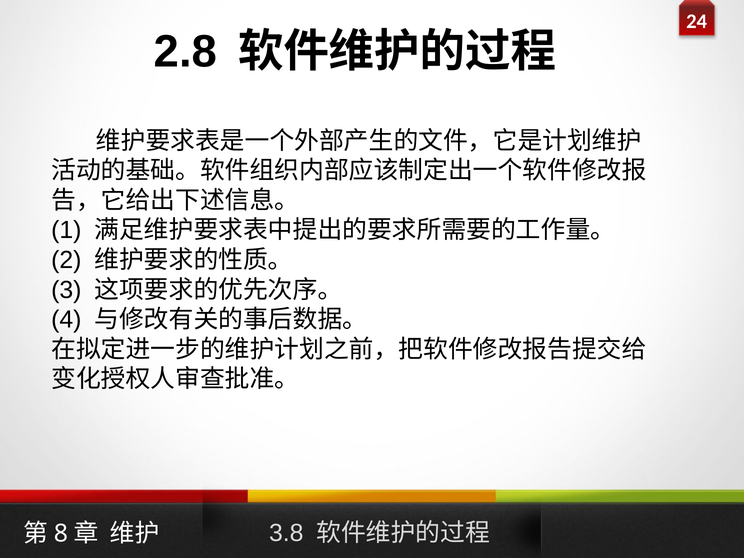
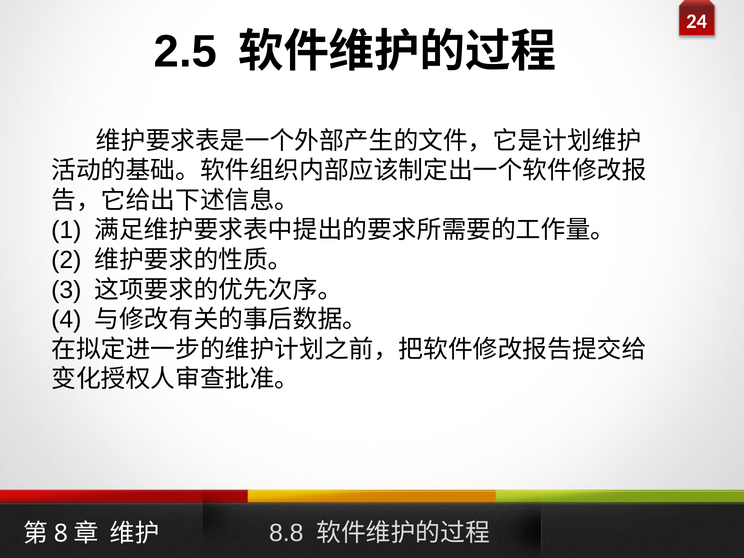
2.8: 2.8 -> 2.5 (185, 52)
3.8: 3.8 -> 8.8 (286, 533)
